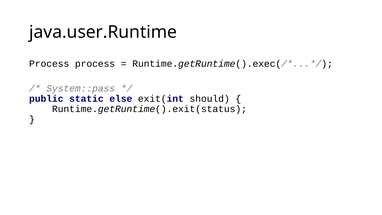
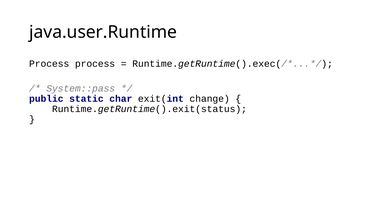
else: else -> char (121, 99)
should: should -> change (210, 99)
